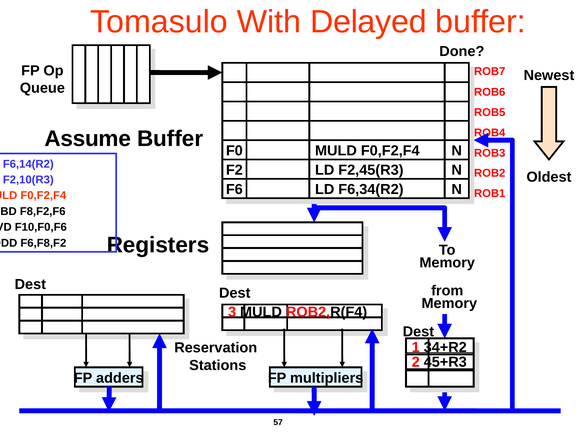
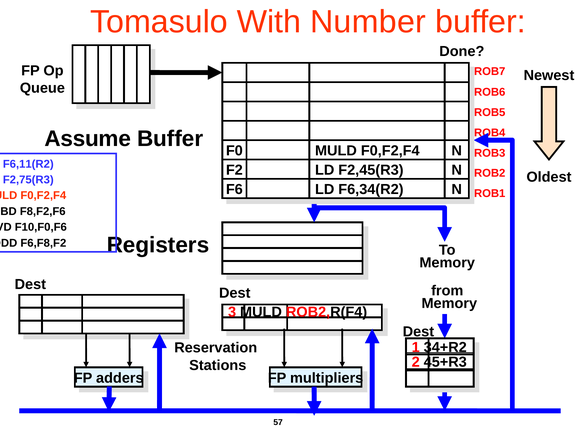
Delayed: Delayed -> Number (368, 22)
F6,14(R2: F6,14(R2 -> F6,11(R2 (28, 164)
F2,10(R3: F2,10(R3 -> F2,75(R3 (28, 180)
